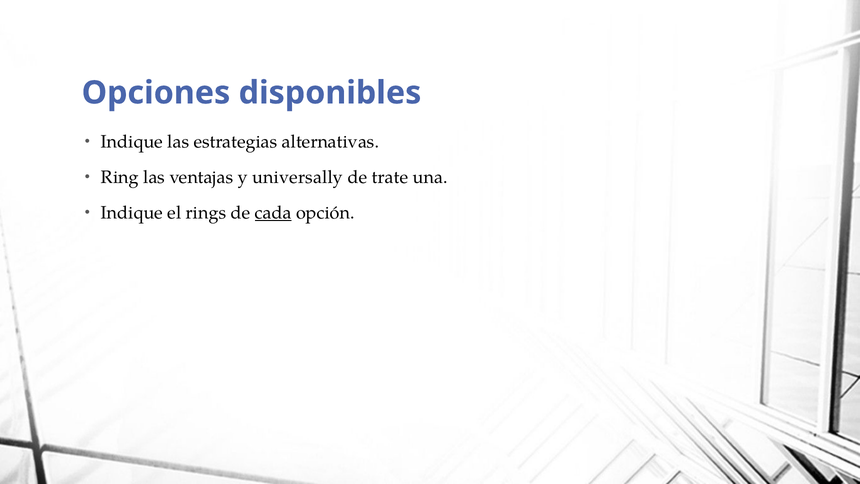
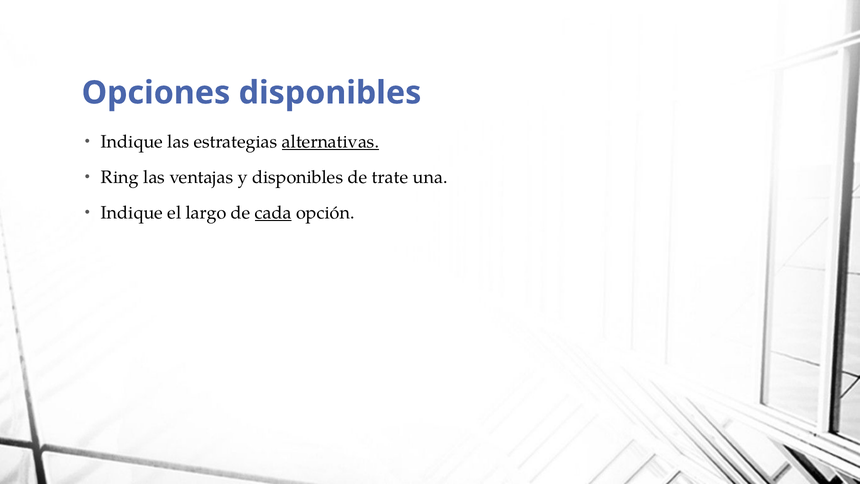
alternativas underline: none -> present (330, 142)
y universally: universally -> disponibles (298, 177)
rings: rings -> largo (206, 213)
